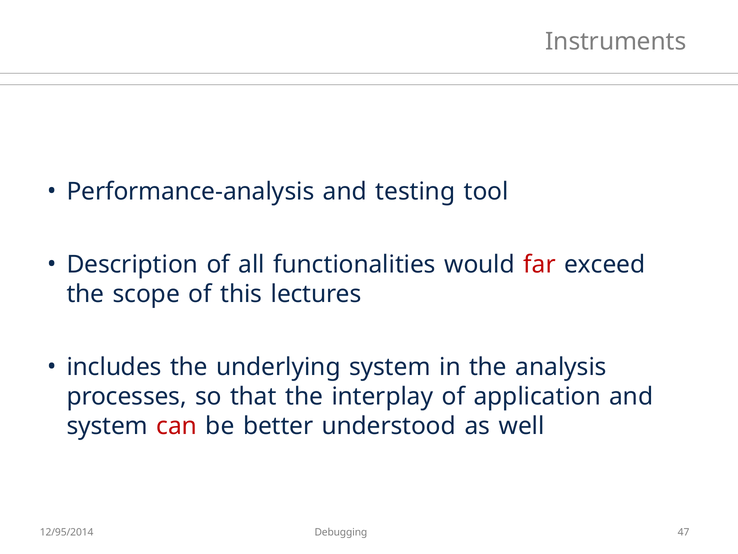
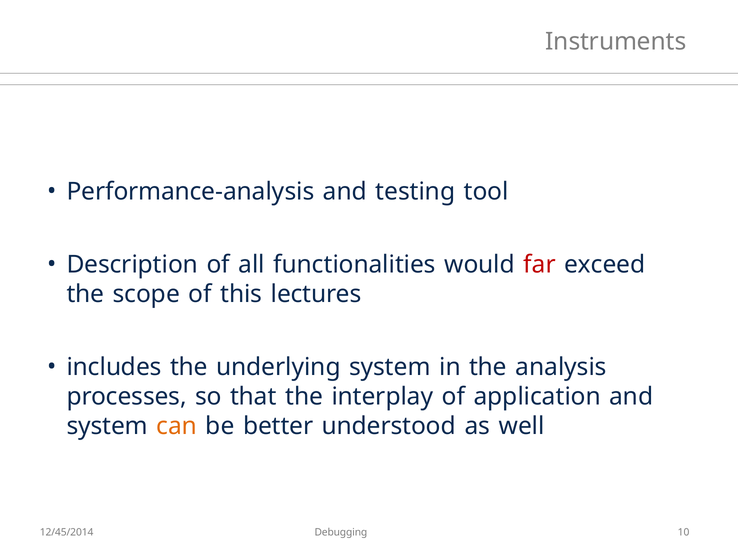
can colour: red -> orange (177, 426)
12/95/2014: 12/95/2014 -> 12/45/2014 (67, 532)
47: 47 -> 10 (684, 532)
